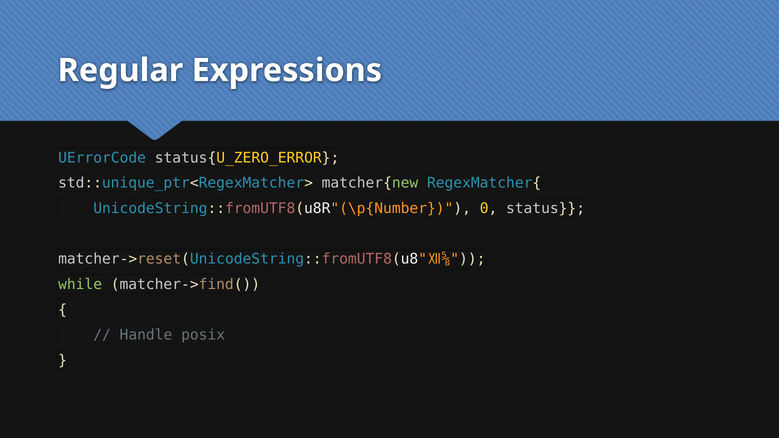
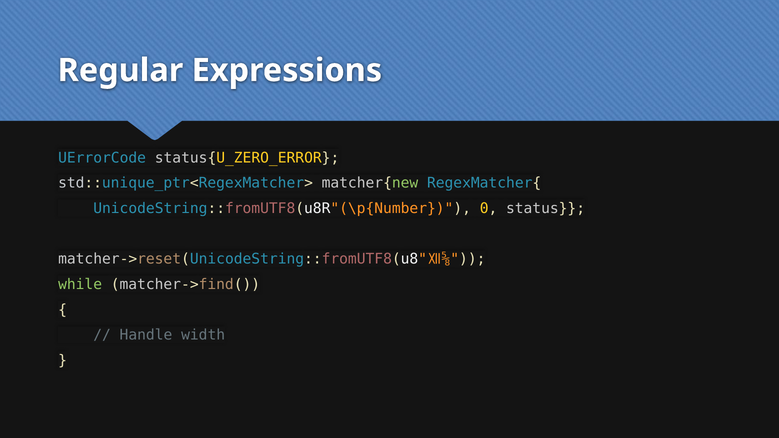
posix: posix -> width (203, 335)
